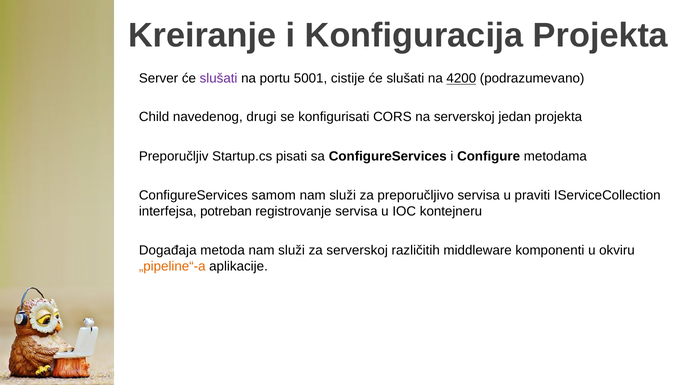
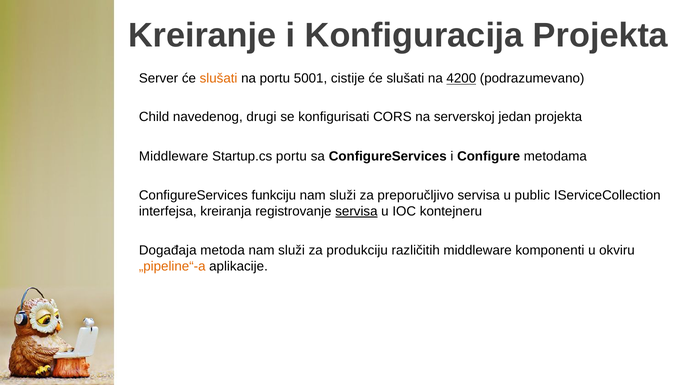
slušati colour: purple -> orange (219, 79)
Preporučljiv: Preporučljiv -> Middleware (174, 156)
Startup.cs pisati: pisati -> portu (291, 156)
samom: samom -> funkciju (274, 195)
praviti: praviti -> public (532, 195)
potreban: potreban -> kreiranja (226, 211)
servisa underline: none -> present (356, 211)
za serverskoj: serverskoj -> produkciju (357, 251)
